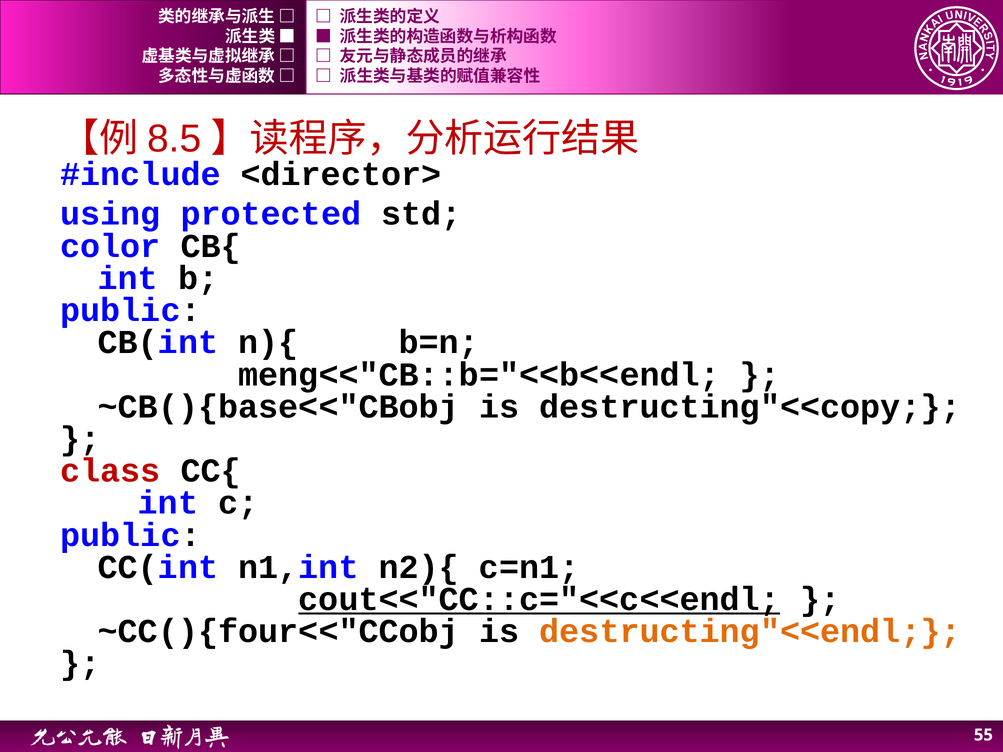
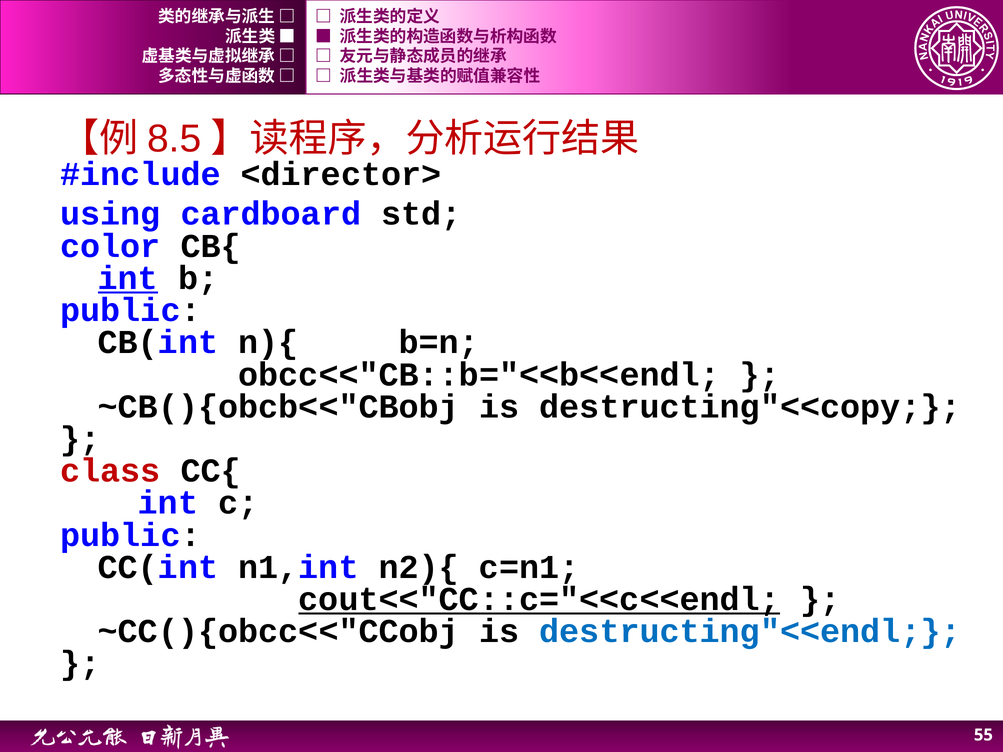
protected: protected -> cardboard (271, 214)
int underline: none -> present (128, 278)
meng<<"CB::b="<<b<<endl: meng<<"CB::b="<<b<<endl -> obcc<<"CB::b="<<b<<endl (479, 375)
~CB(){base<<"CBobj: ~CB(){base<<"CBobj -> ~CB(){obcb<<"CBobj (278, 407)
~CC(){four<<"CCobj: ~CC(){four<<"CCobj -> ~CC(){obcc<<"CCobj (278, 632)
destructing"<<endl colour: orange -> blue (750, 632)
